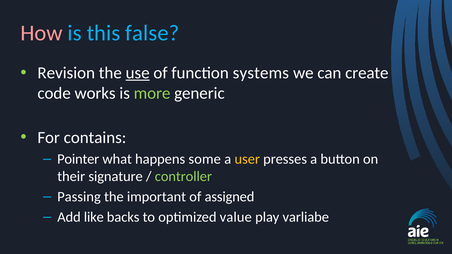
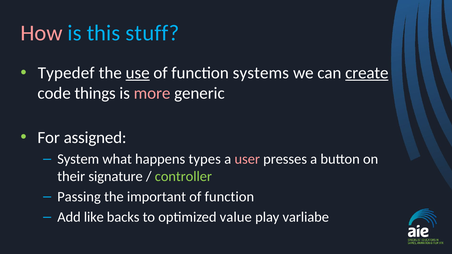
false: false -> stuff (152, 33)
Revision: Revision -> Typedef (66, 73)
create underline: none -> present (367, 73)
works: works -> things (95, 93)
more colour: light green -> pink (152, 93)
contains: contains -> assigned (95, 138)
Pointer: Pointer -> System (78, 159)
some: some -> types (205, 159)
user colour: yellow -> pink (247, 159)
assigned: assigned -> function (229, 197)
